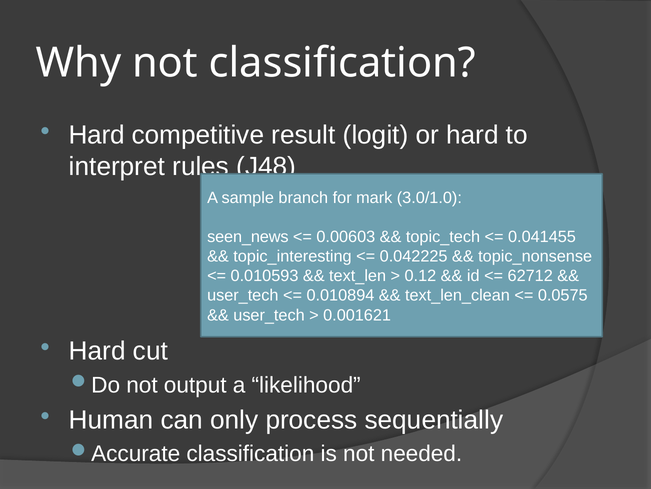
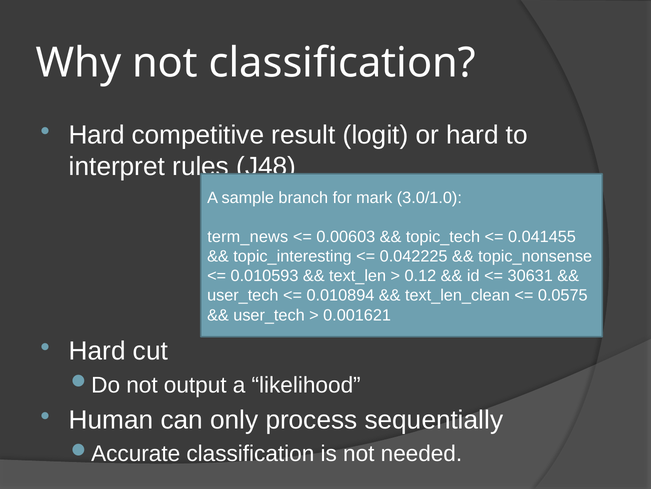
seen_news: seen_news -> term_news (248, 237)
62712: 62712 -> 30631 (530, 276)
